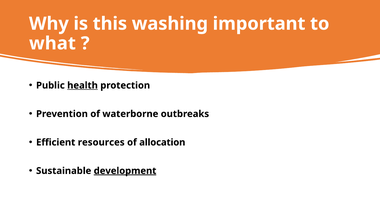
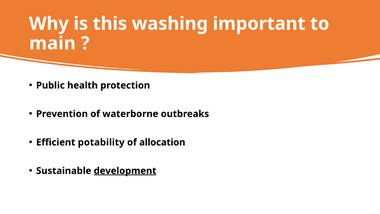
what: what -> main (52, 43)
health underline: present -> none (83, 85)
resources: resources -> potability (101, 142)
